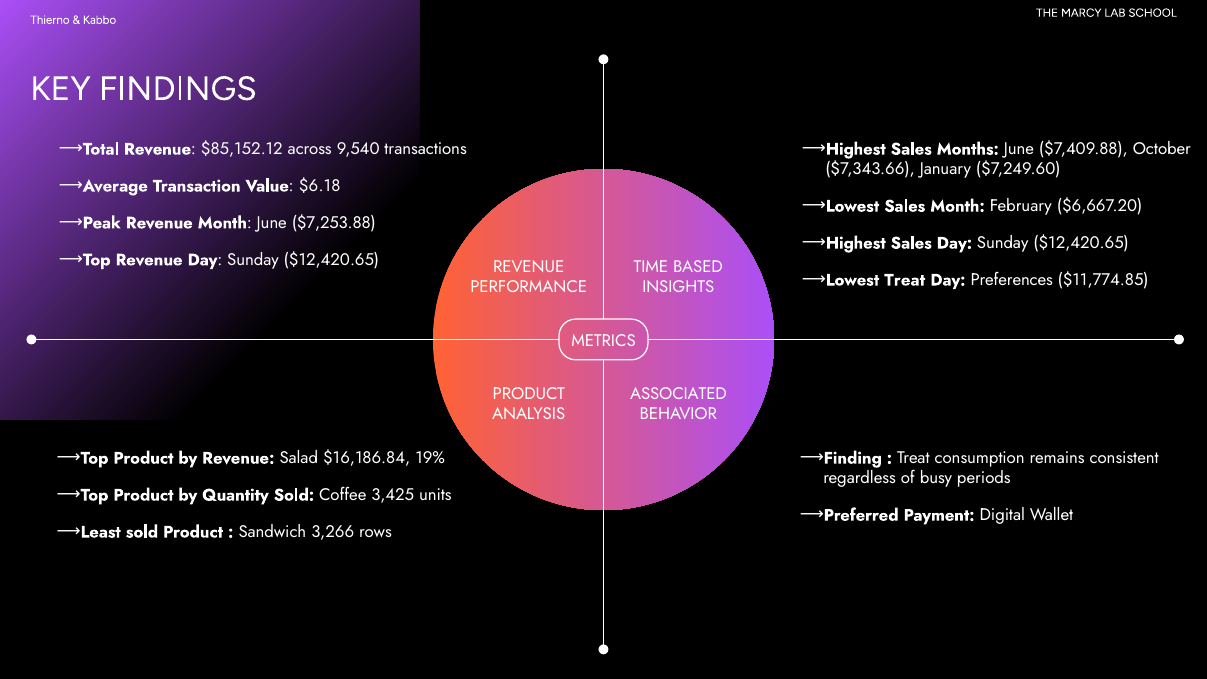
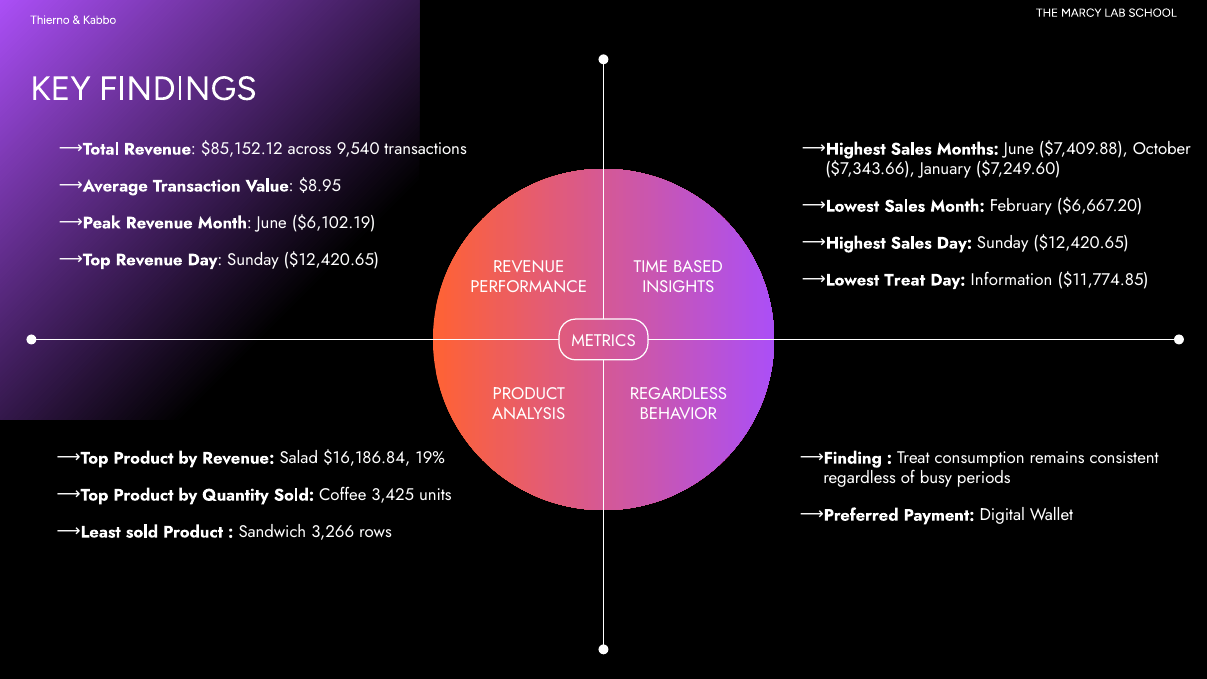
$6.18: $6.18 -> $8.95 (320, 186)
$7,253.88: $7,253.88 -> $6,102.19 (334, 223)
Preferences: Preferences -> Information (1012, 280)
ASSOCIATED: ASSOCIATED -> REGARDLESS (679, 394)
